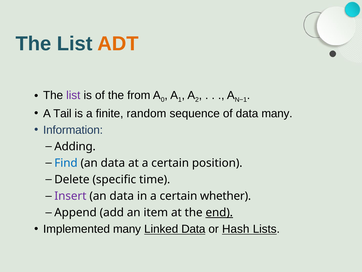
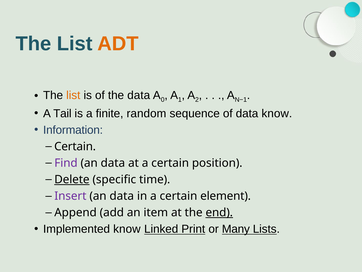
list colour: purple -> orange (73, 95)
the from: from -> data (139, 95)
data many: many -> know (277, 113)
Adding: Adding -> Certain (75, 146)
Find colour: blue -> purple (66, 163)
Delete underline: none -> present (72, 179)
whether: whether -> element (226, 196)
Implemented many: many -> know (127, 229)
Linked Data: Data -> Print (193, 229)
Hash: Hash -> Many (236, 229)
